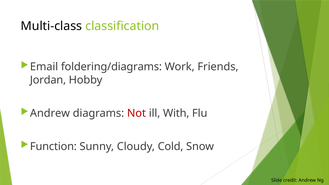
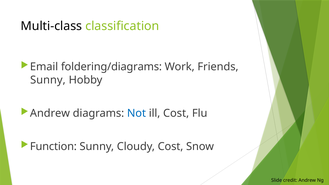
Jordan: Jordan -> Sunny (48, 80)
Not colour: red -> blue (137, 113)
ill With: With -> Cost (176, 113)
Cloudy Cold: Cold -> Cost (170, 146)
